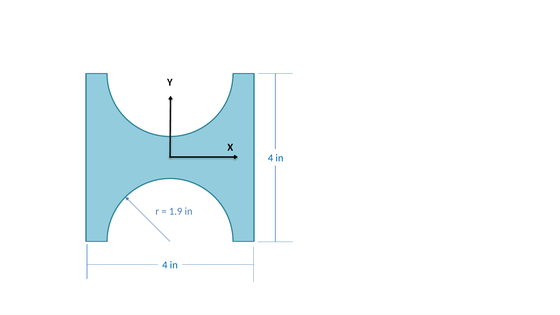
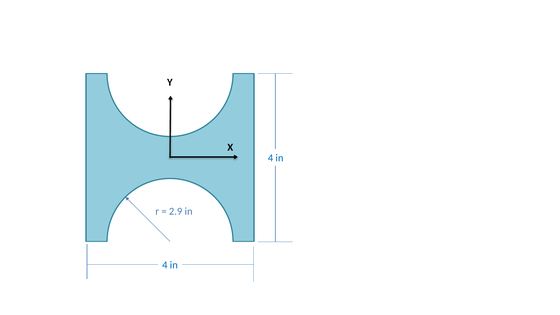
1.9: 1.9 -> 2.9 (176, 211)
